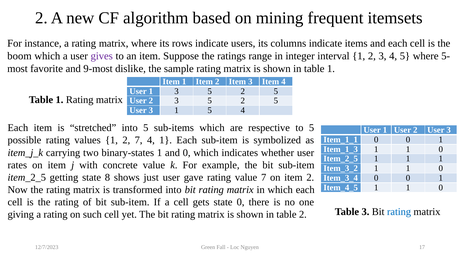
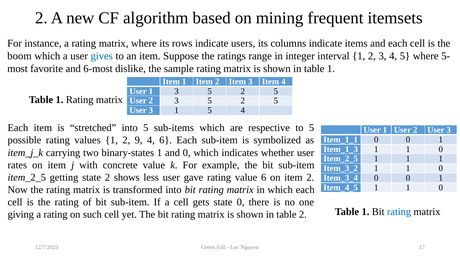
gives colour: purple -> blue (102, 56)
9-most: 9-most -> 6-most (98, 69)
2 7: 7 -> 9 (139, 140)
4 1: 1 -> 6 (166, 140)
state 8: 8 -> 2 (107, 177)
just: just -> less (151, 177)
value 7: 7 -> 6 (264, 177)
3: 3 -> 1 (365, 211)
